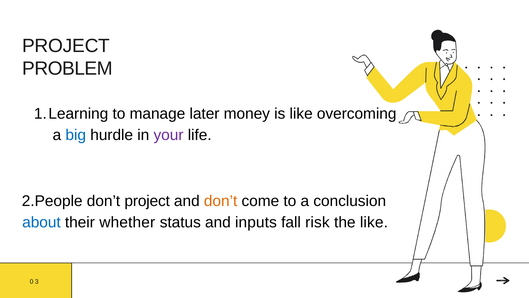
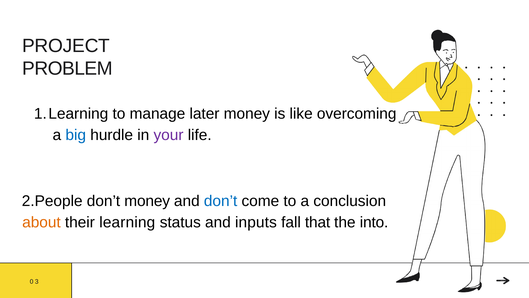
don’t project: project -> money (147, 201)
don’t colour: orange -> blue (221, 201)
about colour: blue -> orange (41, 222)
whether: whether -> learning (127, 222)
risk: risk -> that (318, 222)
the like: like -> into (374, 222)
